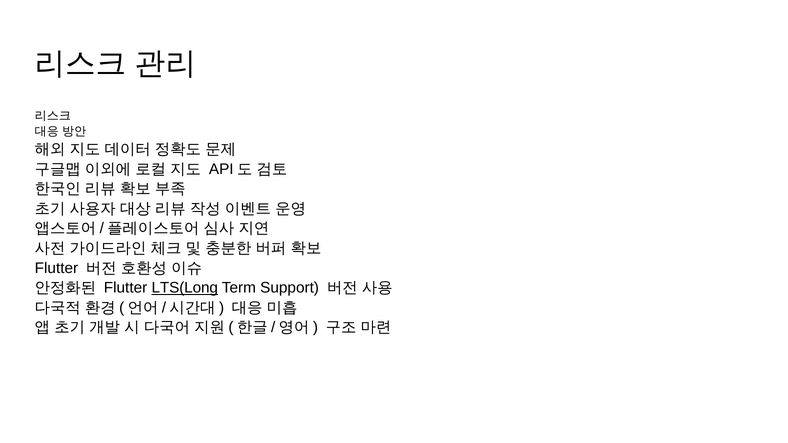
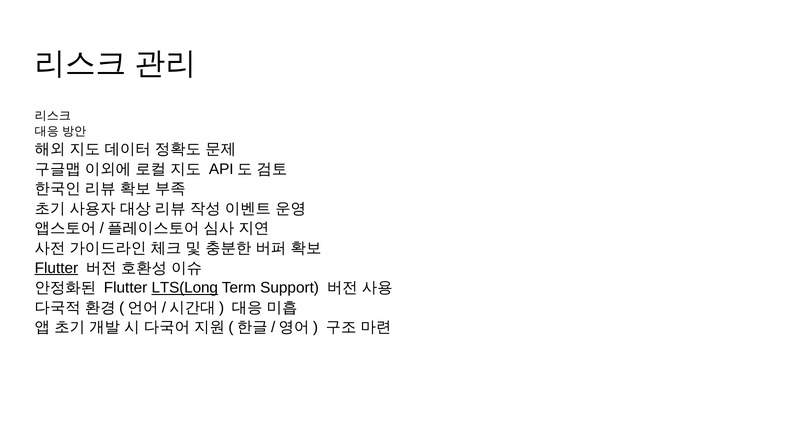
Flutter underline: none -> present (56, 268)
